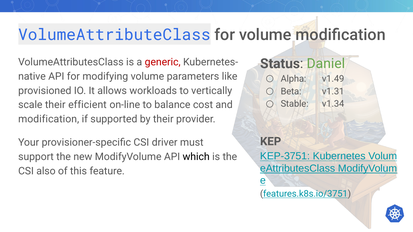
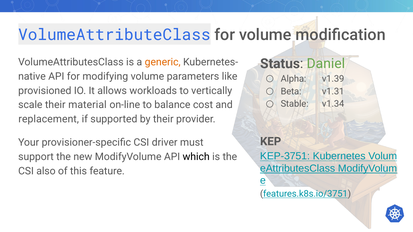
generic colour: red -> orange (163, 62)
v1.49: v1.49 -> v1.39 (333, 79)
efficient: efficient -> material (87, 105)
modification: modification -> replacement (49, 119)
